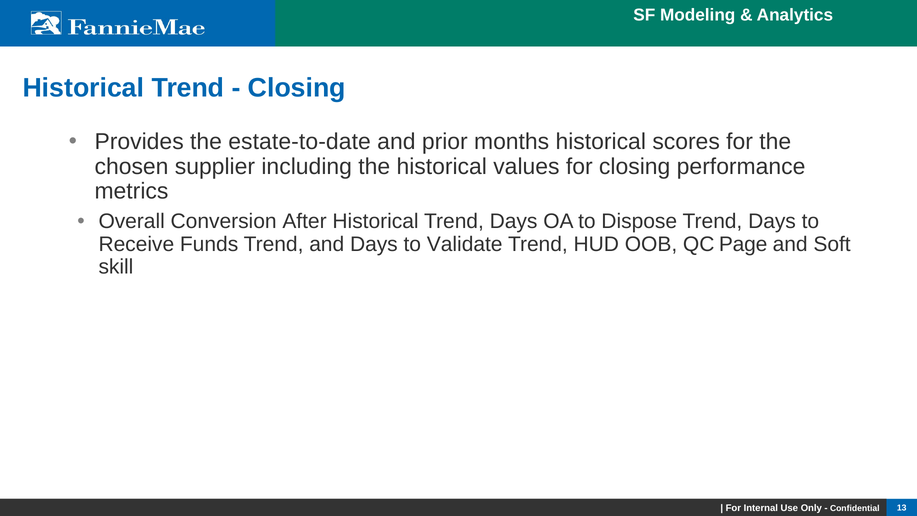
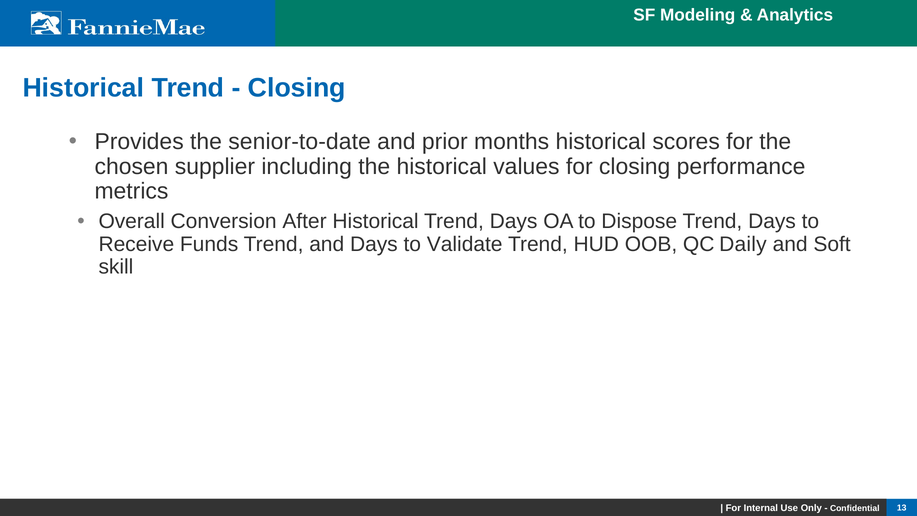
estate-to-date: estate-to-date -> senior-to-date (300, 142)
Page: Page -> Daily (743, 244)
